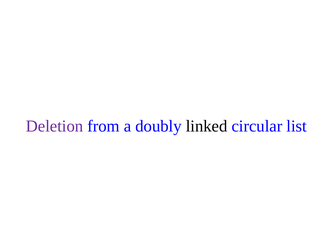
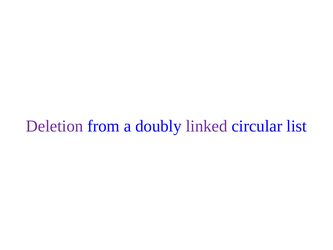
linked colour: black -> purple (207, 126)
